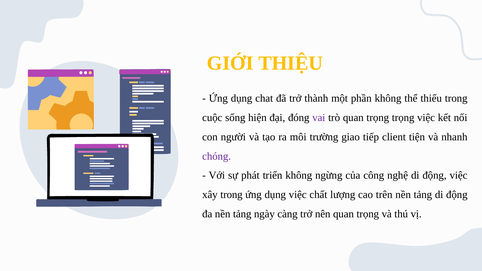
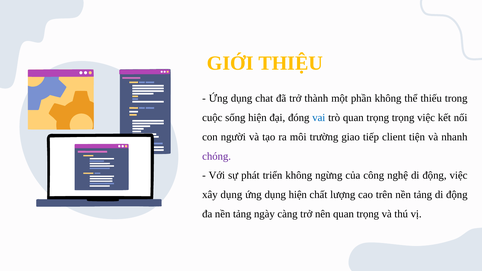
vai colour: purple -> blue (319, 118)
xây trong: trong -> dụng (231, 195)
dụng việc: việc -> hiện (298, 195)
